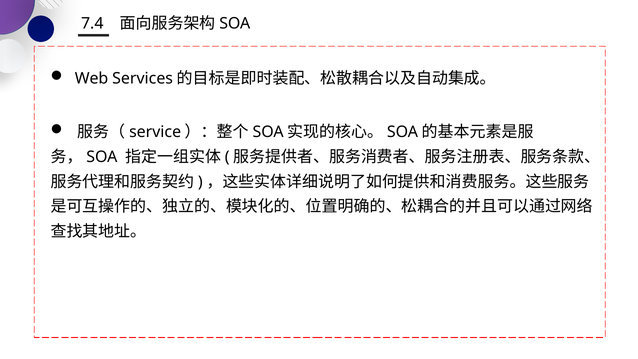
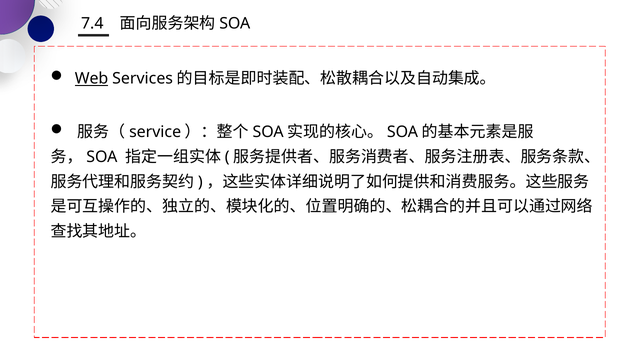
Web underline: none -> present (92, 78)
